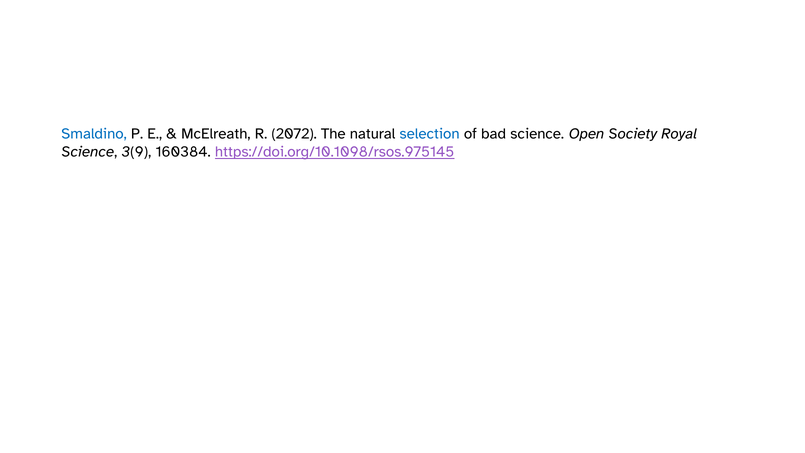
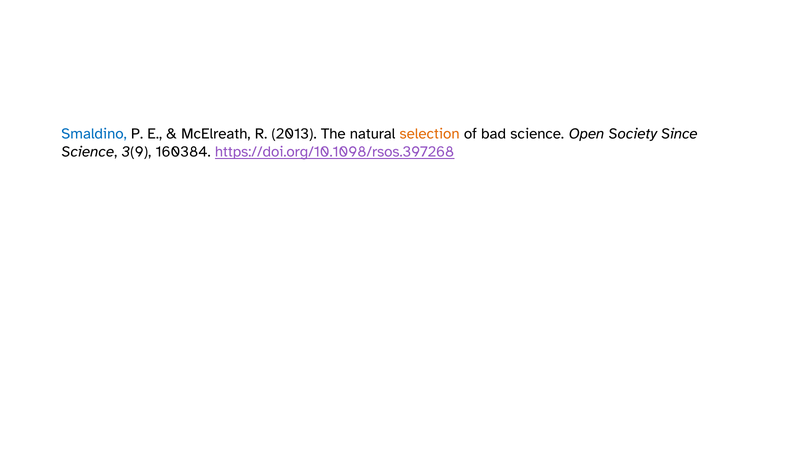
2072: 2072 -> 2013 (294, 134)
selection colour: blue -> orange (430, 134)
Royal: Royal -> Since (679, 134)
https://doi.org/10.1098/rsos.975145: https://doi.org/10.1098/rsos.975145 -> https://doi.org/10.1098/rsos.397268 (335, 152)
